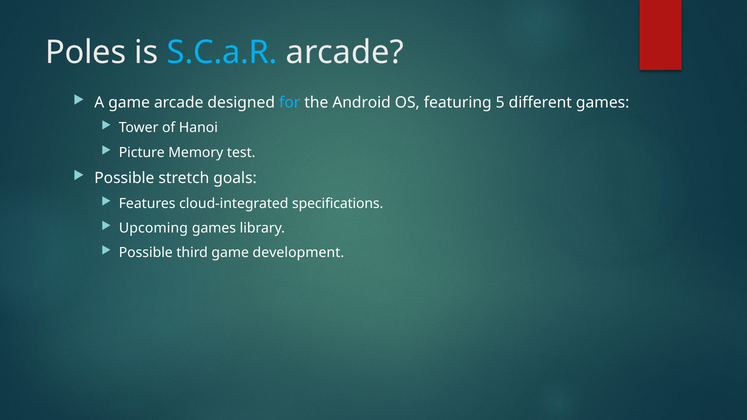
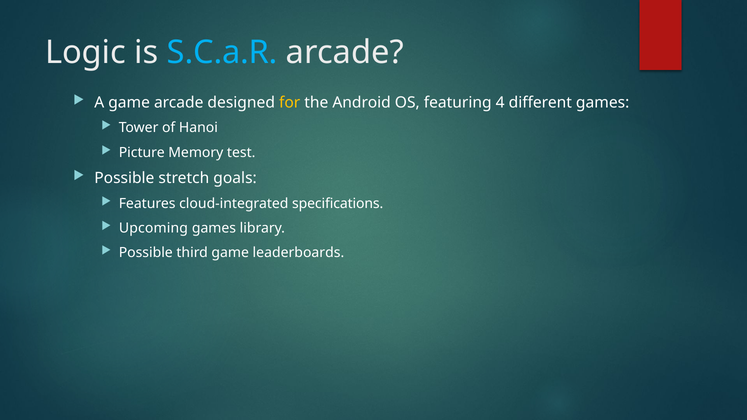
Poles: Poles -> Logic (86, 52)
for colour: light blue -> yellow (290, 102)
5: 5 -> 4 (500, 102)
development: development -> leaderboards (298, 253)
